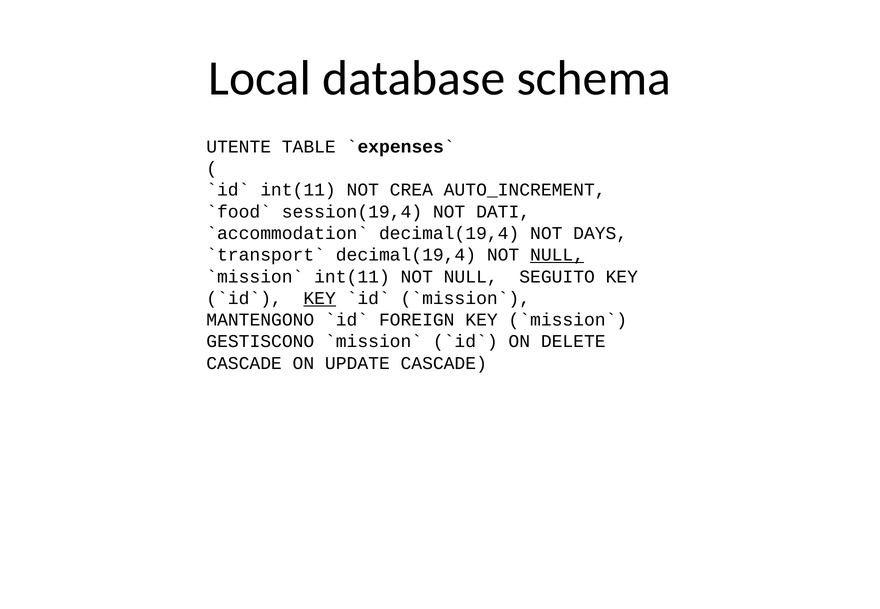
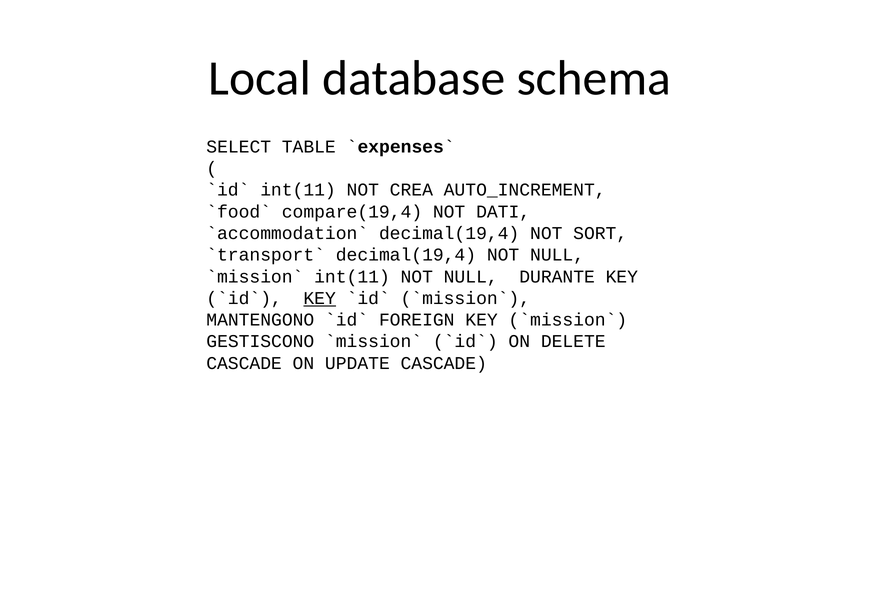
UTENTE: UTENTE -> SELECT (239, 147)
session(19,4: session(19,4 -> compare(19,4 (352, 212)
DAYS: DAYS -> SORT (600, 233)
NULL underline: present -> none (557, 255)
SEGUITO: SEGUITO -> DURANTE (557, 277)
